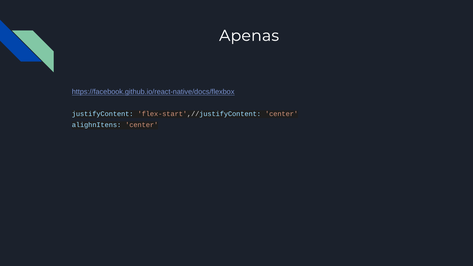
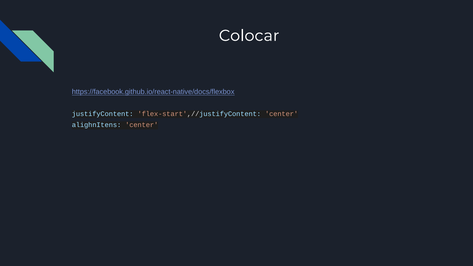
Apenas: Apenas -> Colocar (249, 36)
